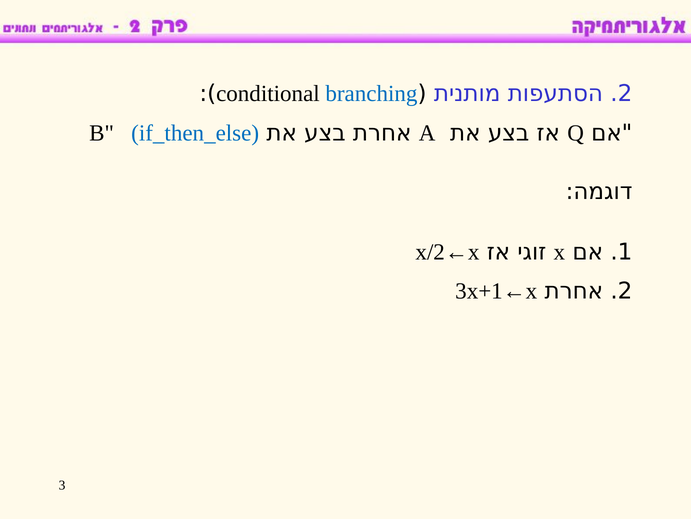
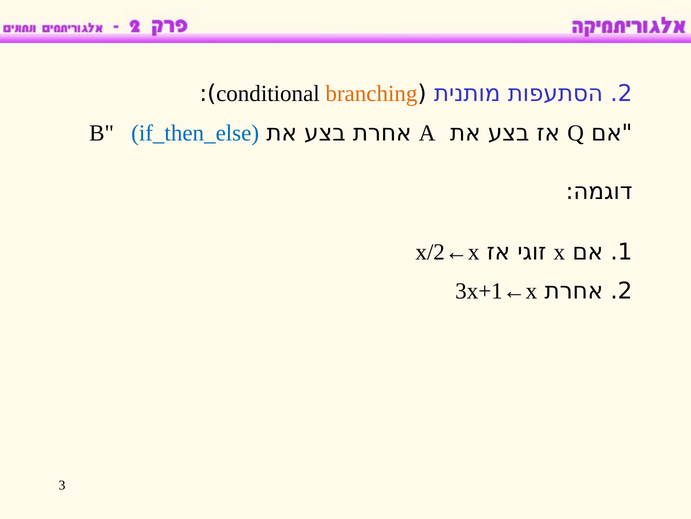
branching colour: blue -> orange (371, 94)
